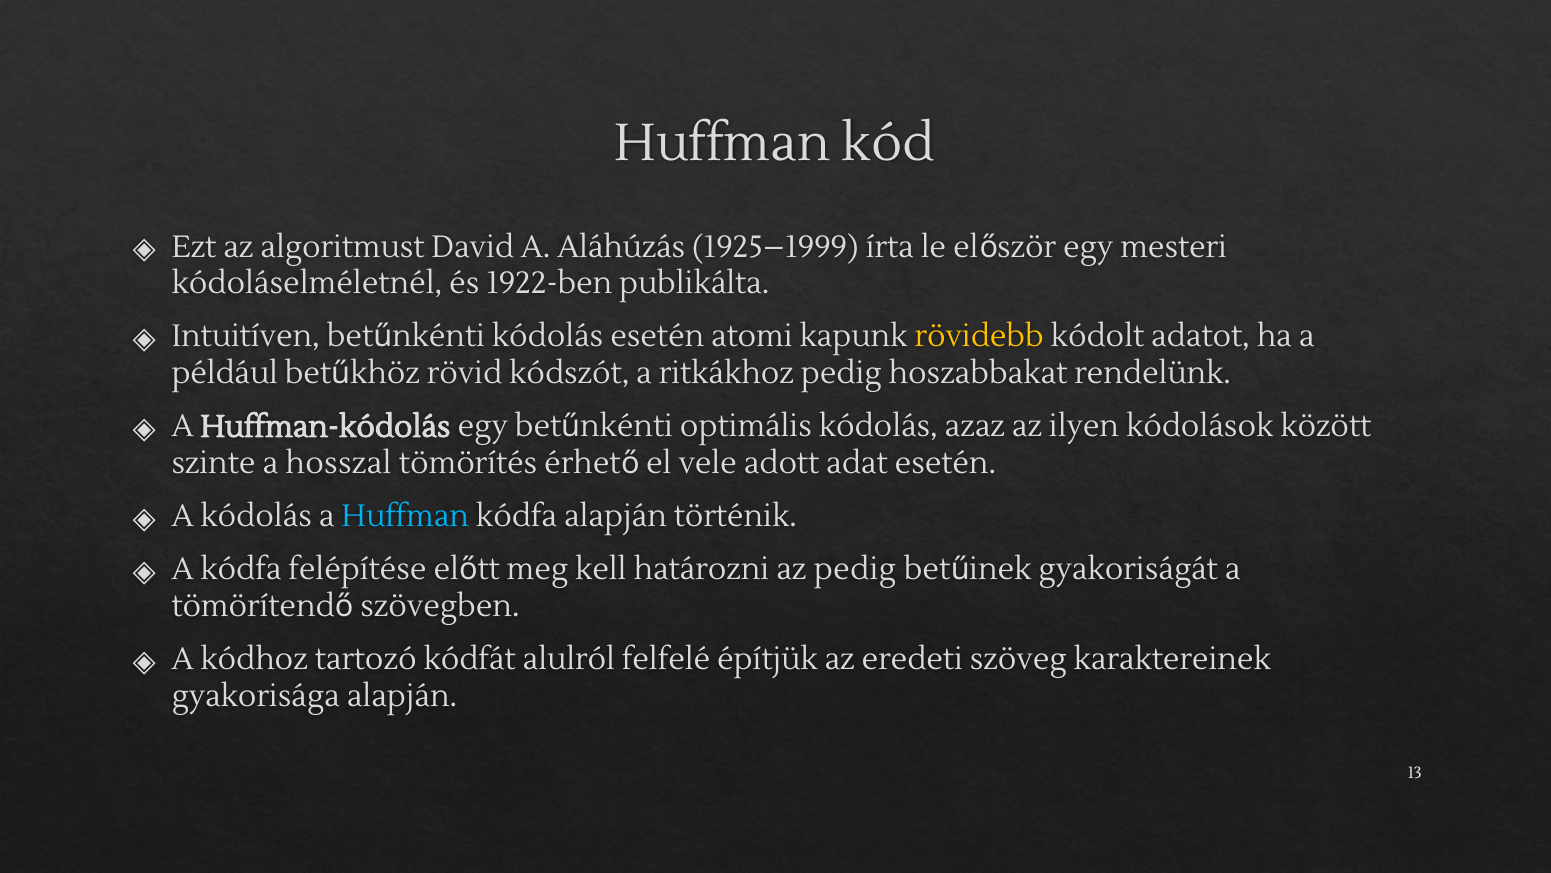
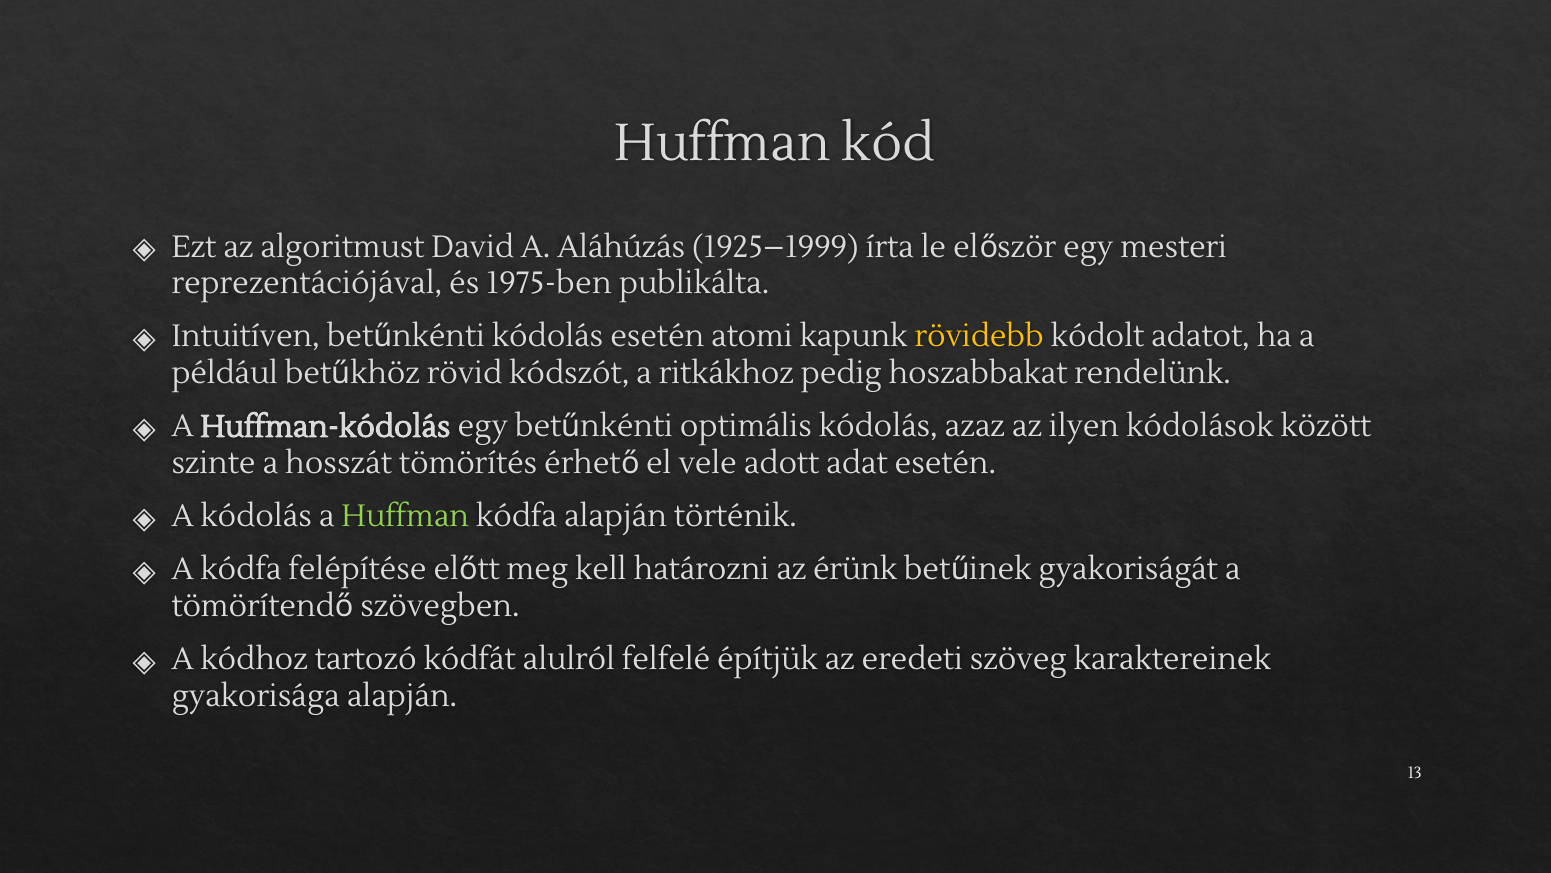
kódoláselméletnél: kódoláselméletnél -> reprezentációjával (307, 284)
1922-ben: 1922-ben -> 1975-ben (549, 284)
hosszal: hosszal -> hosszát (339, 463)
Huffman colour: light blue -> light green (405, 516)
az pedig: pedig -> érünk (855, 569)
